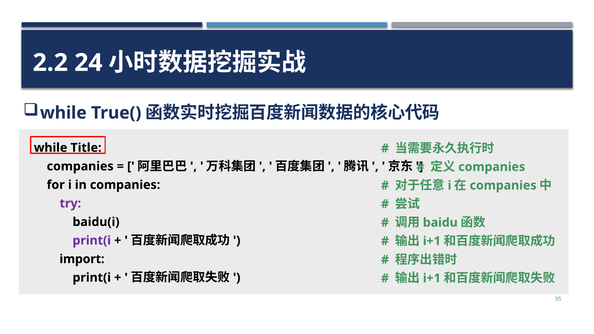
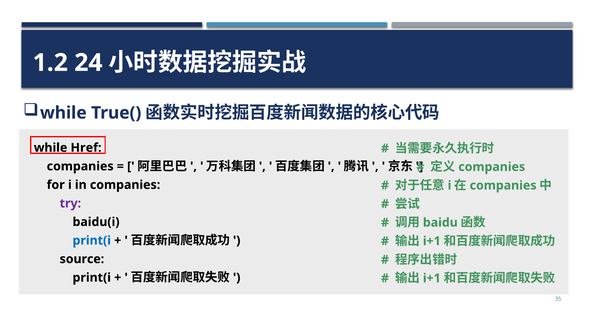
2.2: 2.2 -> 1.2 (50, 63)
Title: Title -> Href (86, 148)
print(i colour: purple -> blue (92, 241)
import: import -> source (82, 259)
